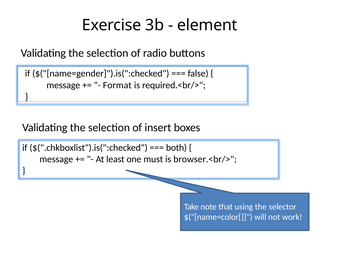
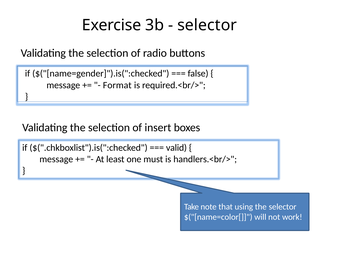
element: element -> selector (207, 25)
both: both -> valid (176, 148)
browser.<br/>: browser.<br/> -> handlers.<br/> (205, 159)
